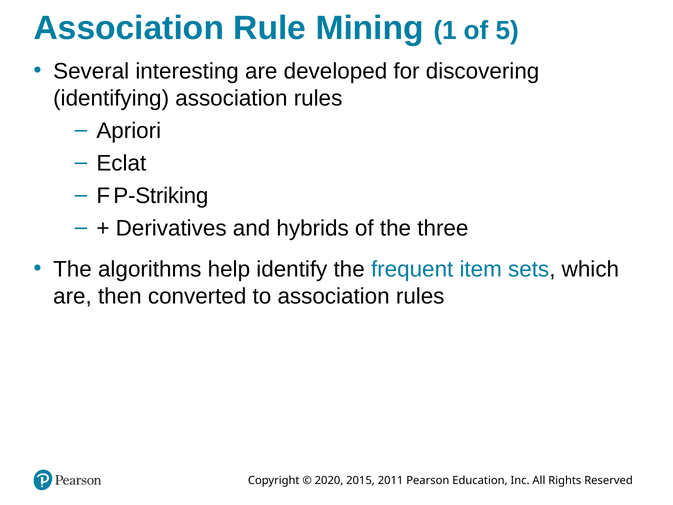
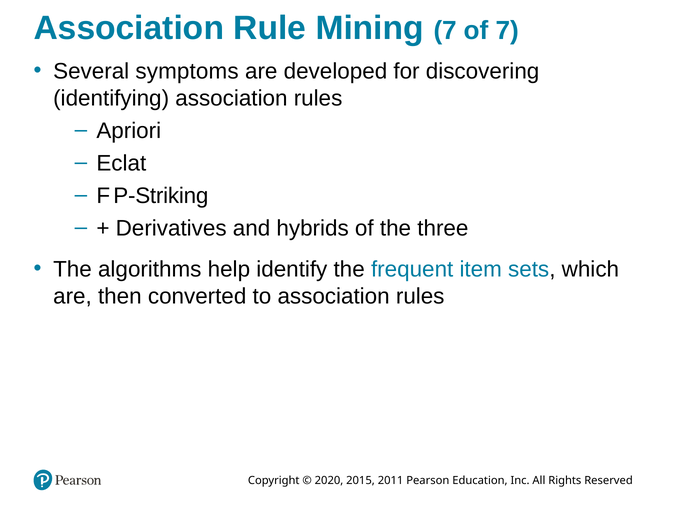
Mining 1: 1 -> 7 (445, 31)
of 5: 5 -> 7 (507, 31)
interesting: interesting -> symptoms (187, 71)
